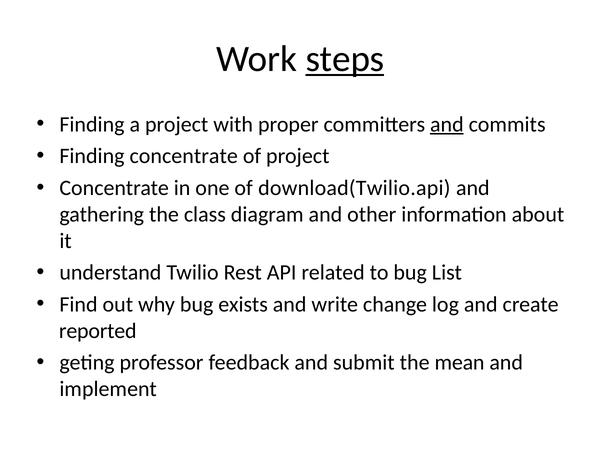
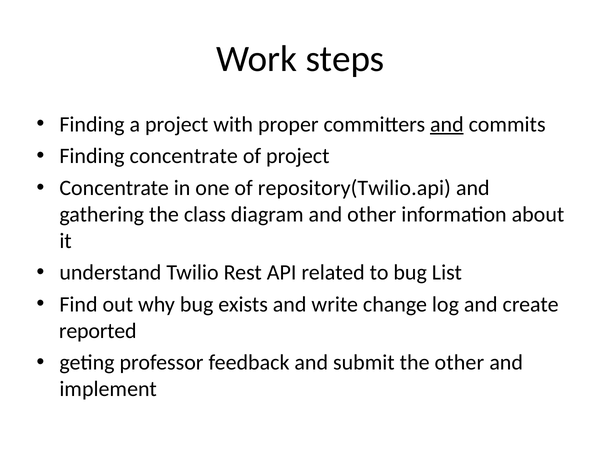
steps underline: present -> none (345, 59)
download(Twilio.api: download(Twilio.api -> repository(Twilio.api (354, 188)
the mean: mean -> other (459, 362)
